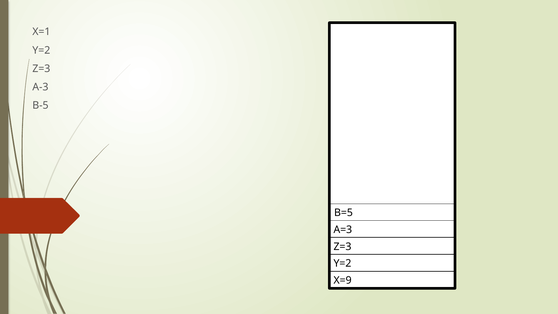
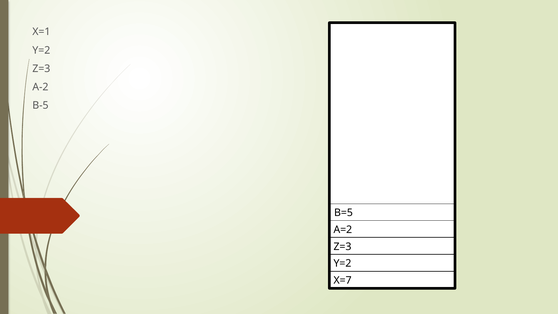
A-3: A-3 -> A-2 (40, 87)
A=3: A=3 -> A=2 (343, 230)
X=9: X=9 -> X=7 (343, 280)
